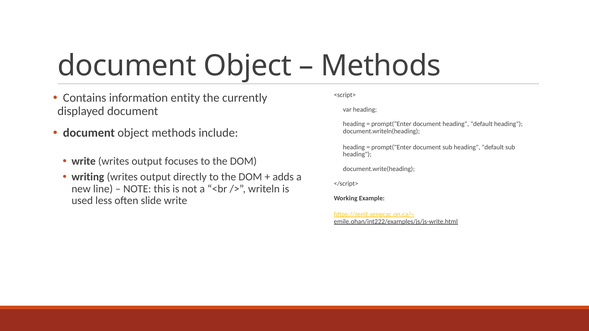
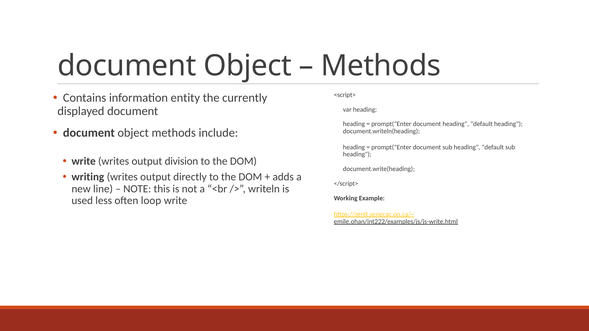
focuses: focuses -> division (181, 161)
slide: slide -> loop (151, 201)
